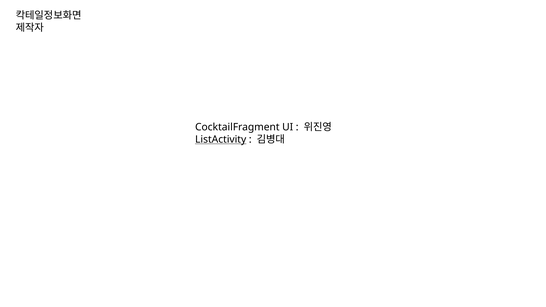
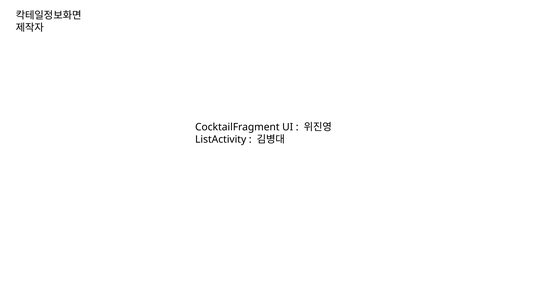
ListActivity underline: present -> none (221, 139)
